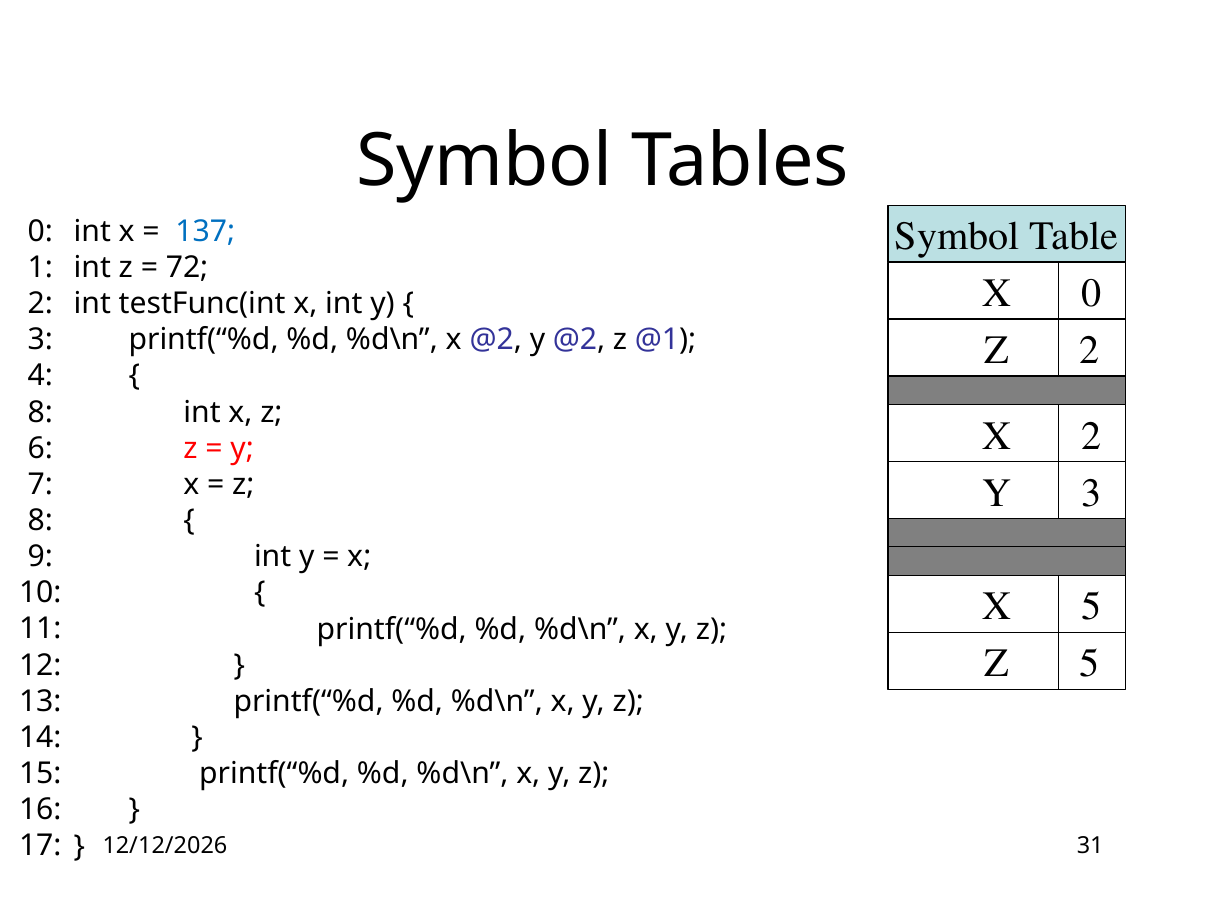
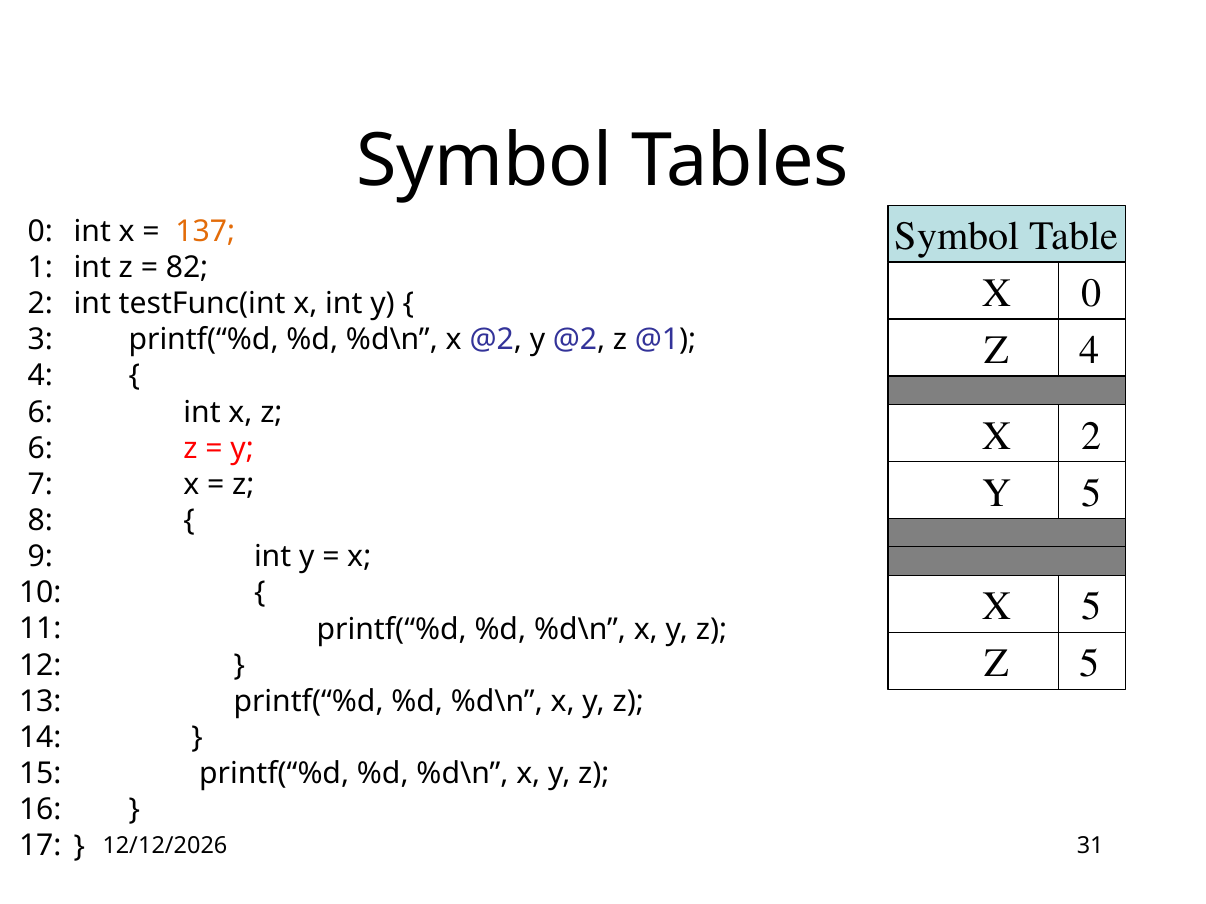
137 colour: blue -> orange (205, 232)
72: 72 -> 82 (187, 268)
Z 2: 2 -> 4 (1089, 351)
8: 8 -> 6 (40, 412)
Y 3: 3 -> 5 (1091, 493)
